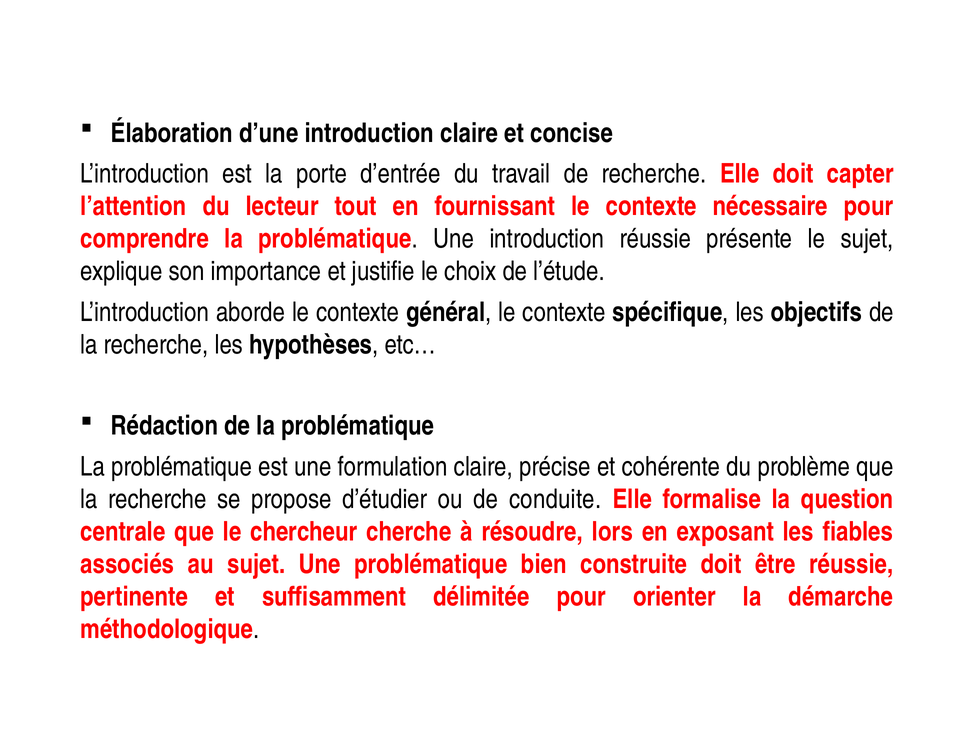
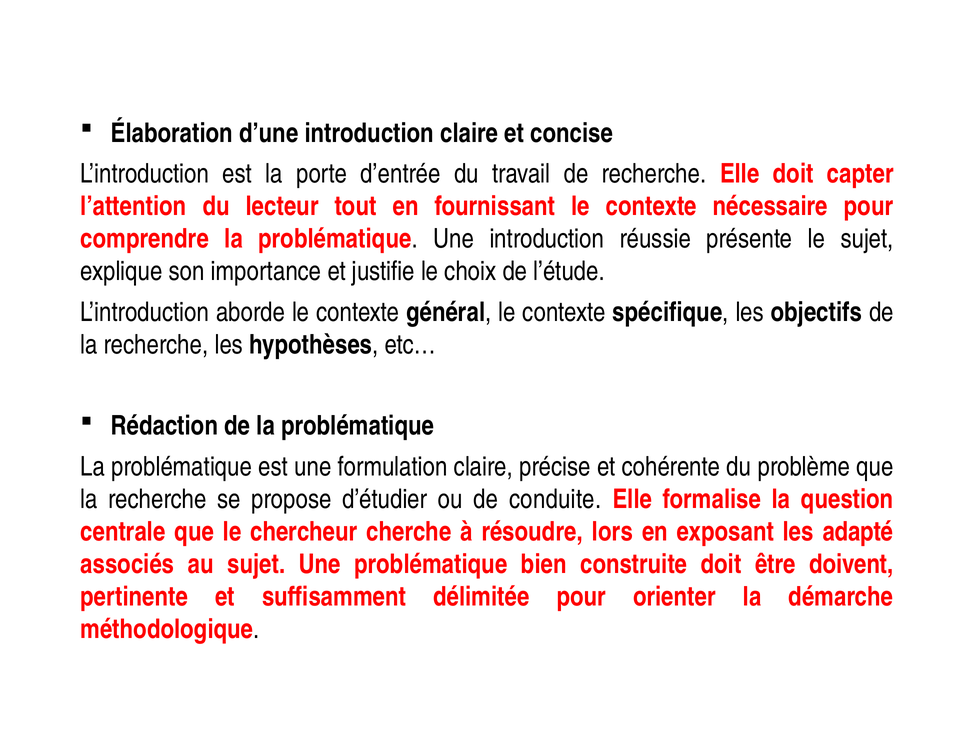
fiables: fiables -> adapté (858, 531)
être réussie: réussie -> doivent (851, 564)
